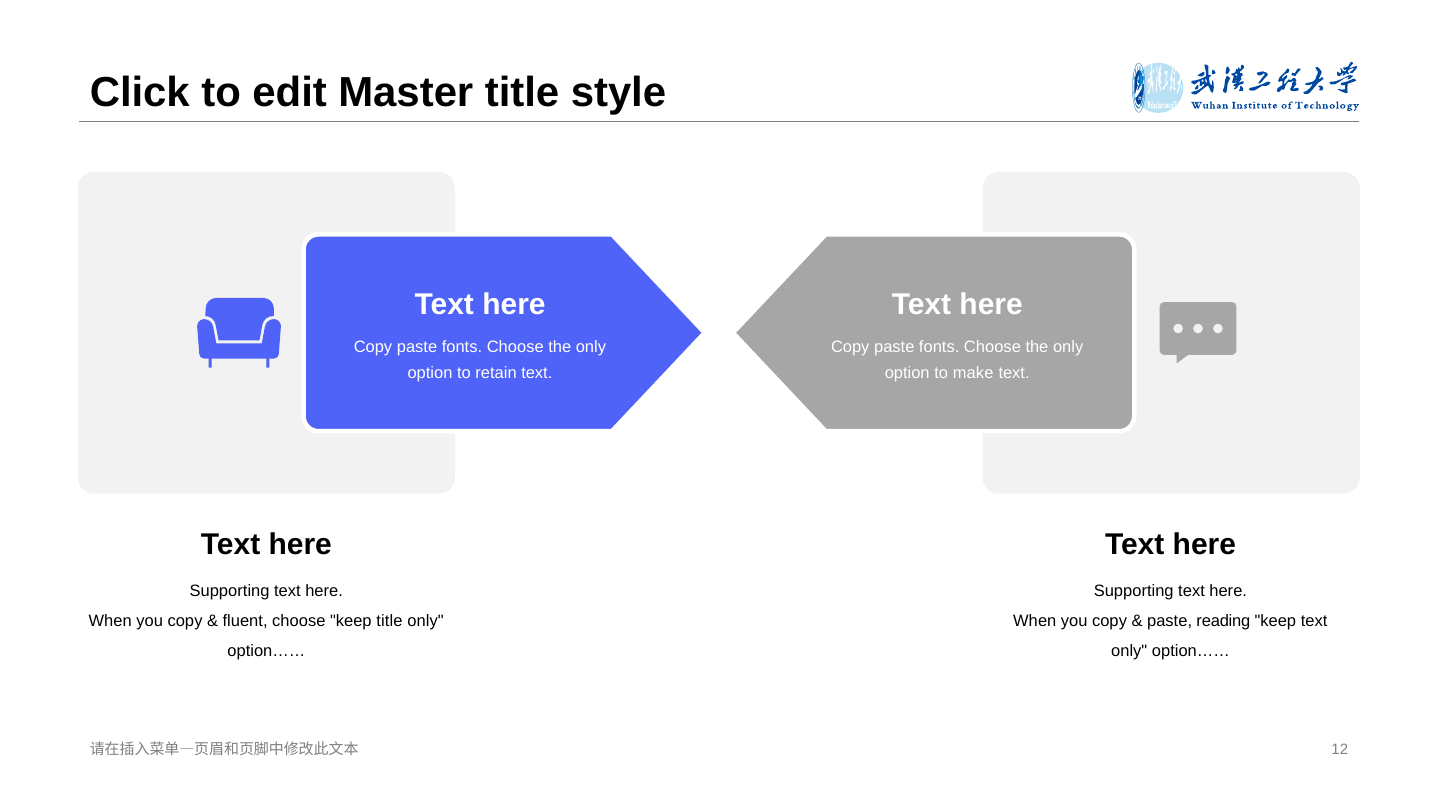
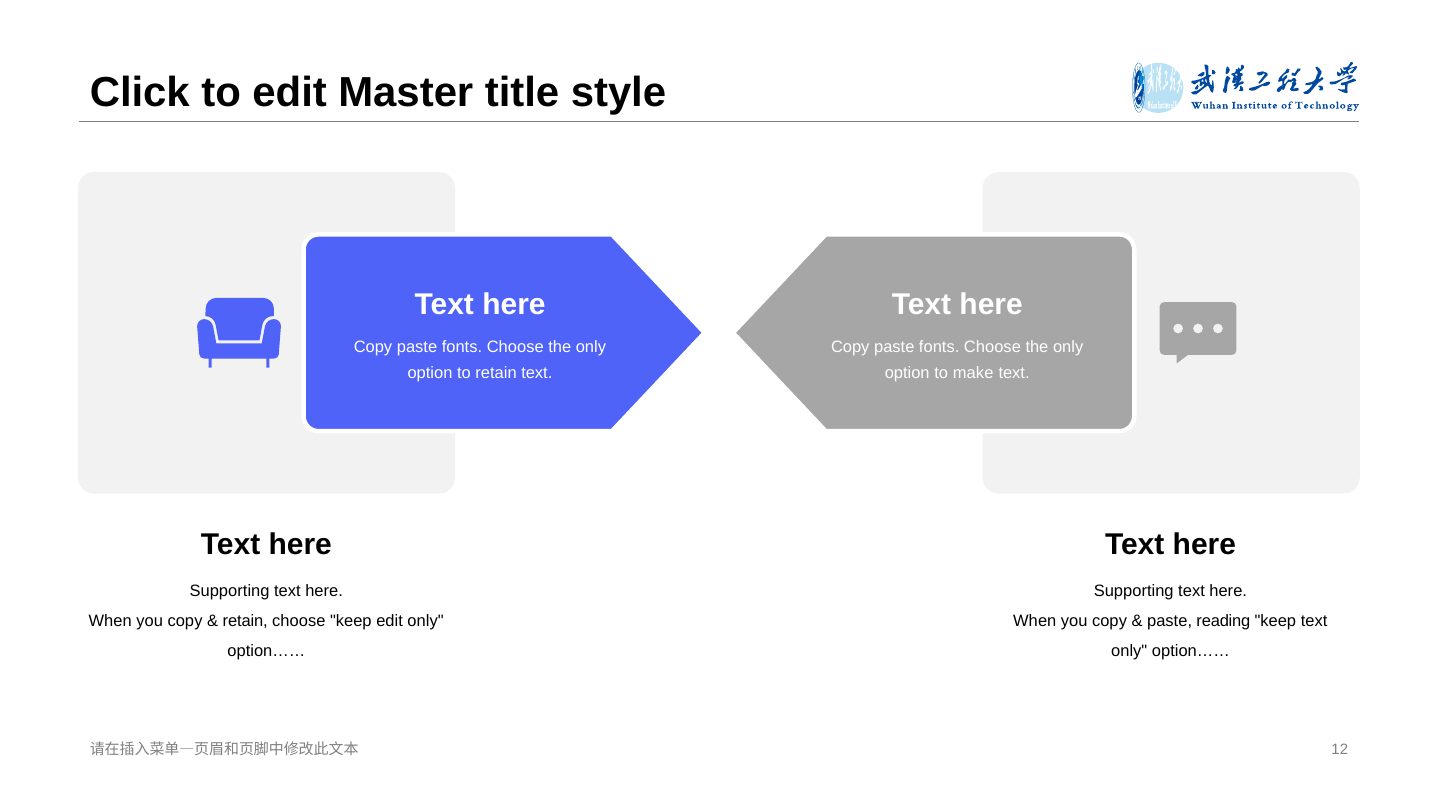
fluent: fluent -> retain (245, 621)
keep title: title -> edit (390, 621)
